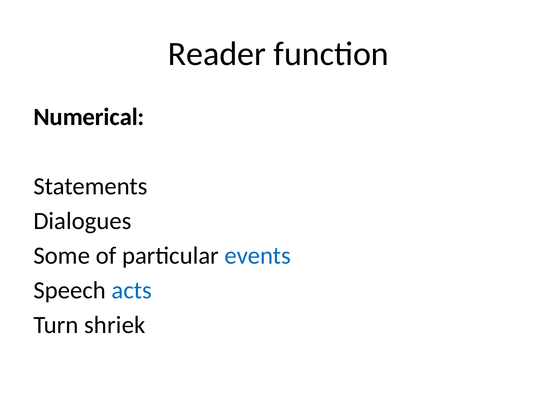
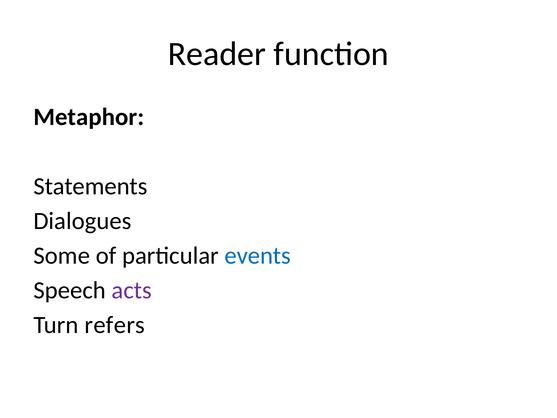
Numerical: Numerical -> Metaphor (89, 117)
acts colour: blue -> purple (132, 290)
shriek: shriek -> refers (115, 325)
